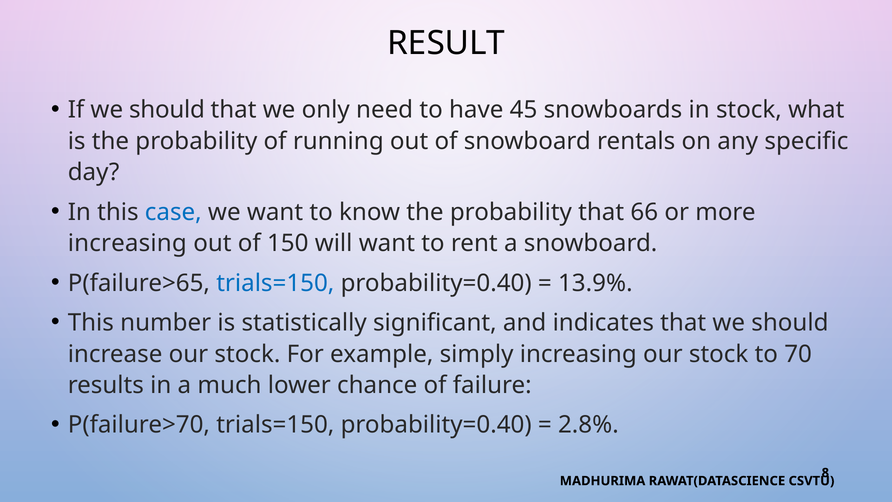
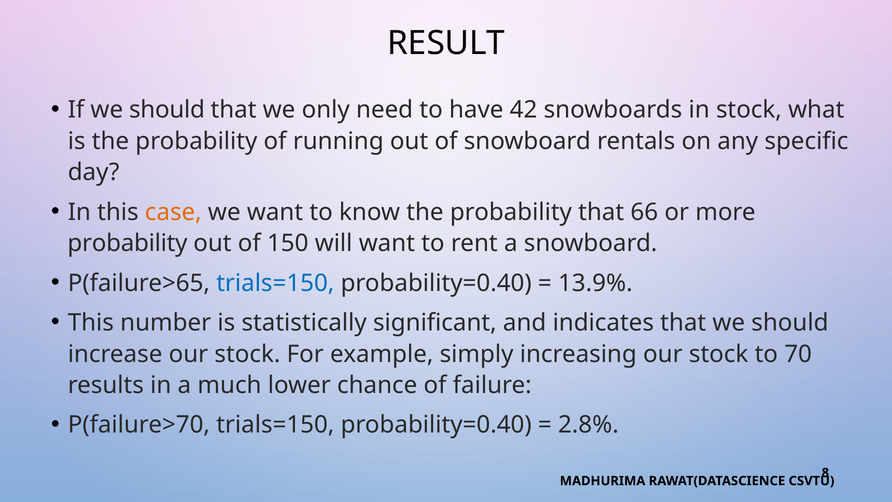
45: 45 -> 42 (524, 110)
case colour: blue -> orange (173, 212)
increasing: increasing -> probability (127, 243)
